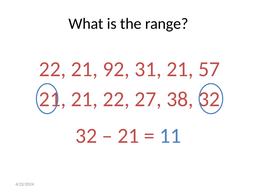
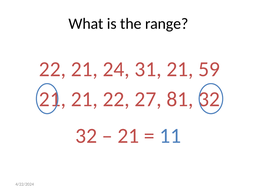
92: 92 -> 24 (116, 69)
57: 57 -> 59 (209, 69)
38: 38 -> 81 (180, 99)
